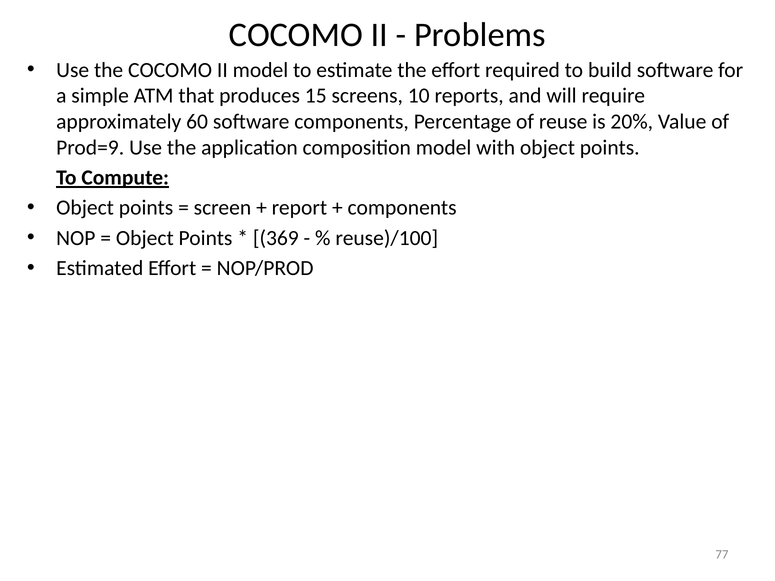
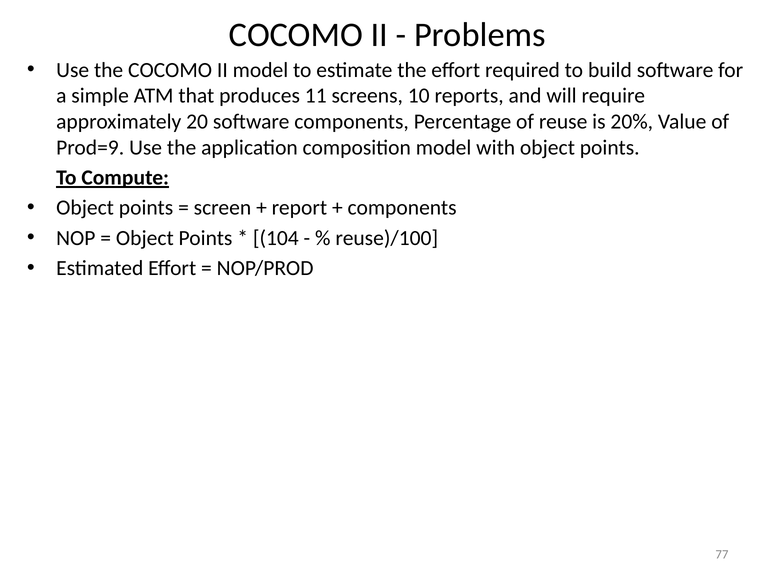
15: 15 -> 11 (316, 96)
60: 60 -> 20 (197, 122)
369: 369 -> 104 (276, 238)
